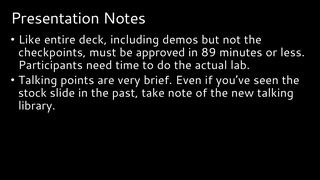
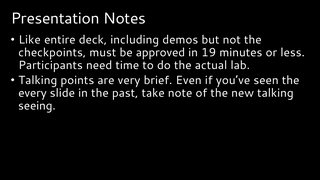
89: 89 -> 19 (209, 53)
stock: stock -> every (32, 93)
library: library -> seeing (37, 106)
